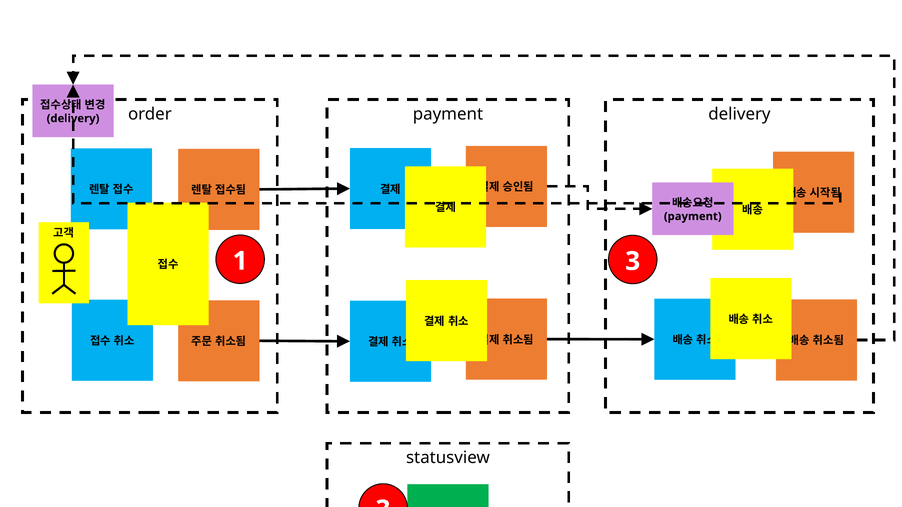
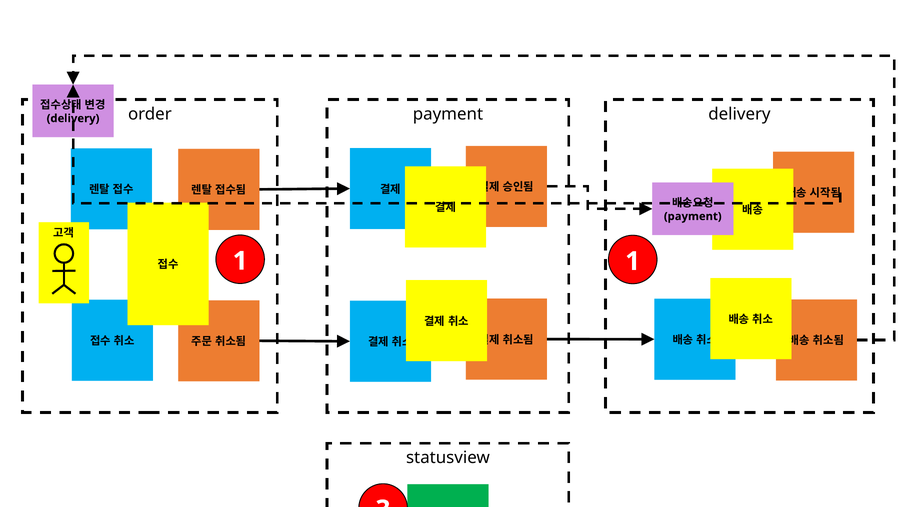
1 3: 3 -> 1 (633, 261)
